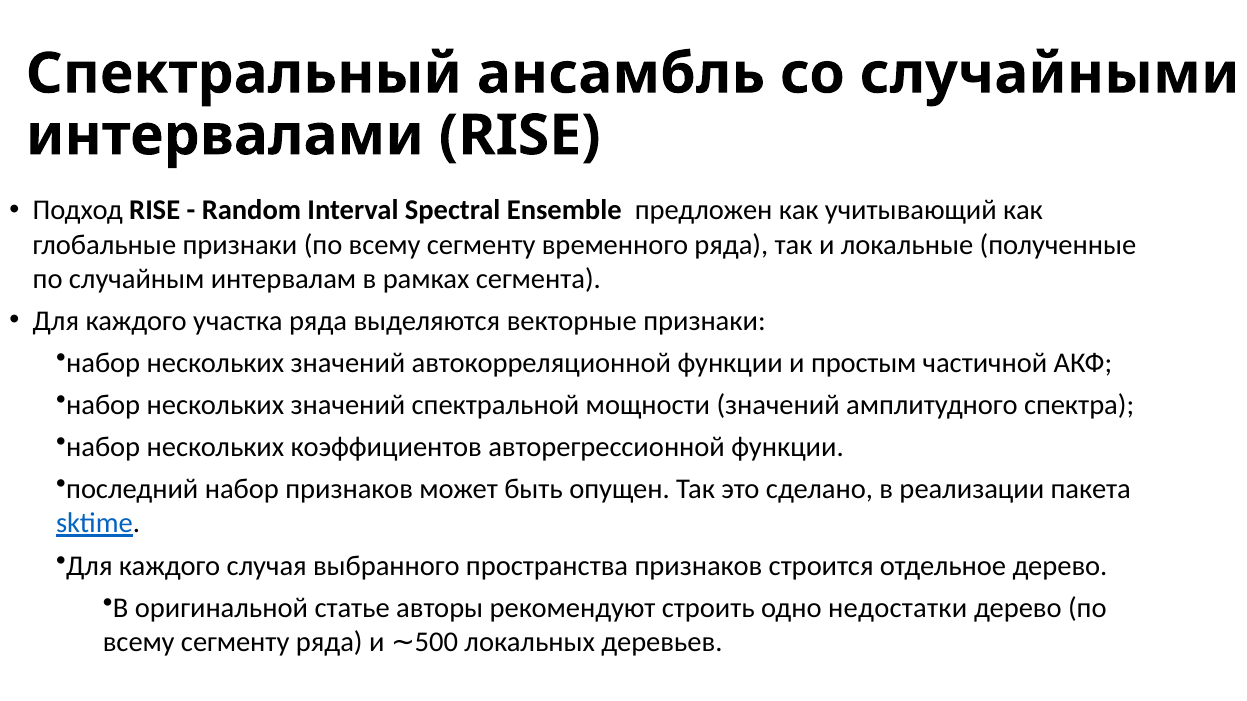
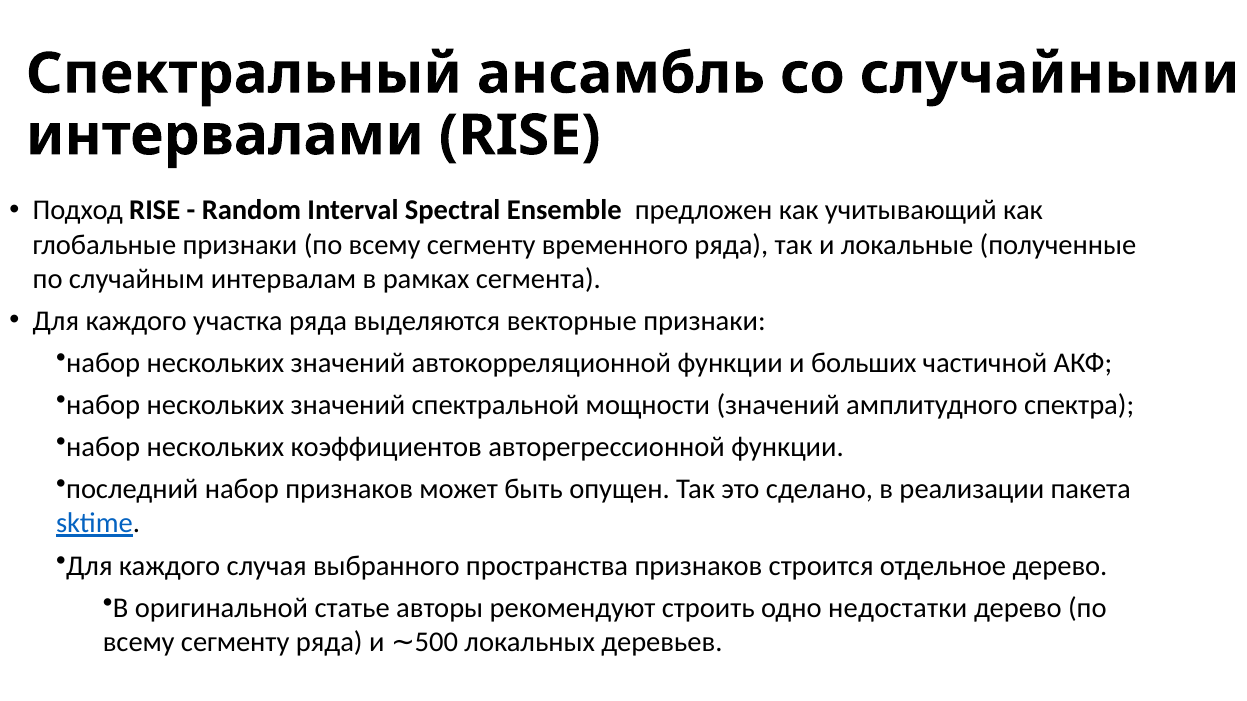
простым: простым -> больших (864, 363)
